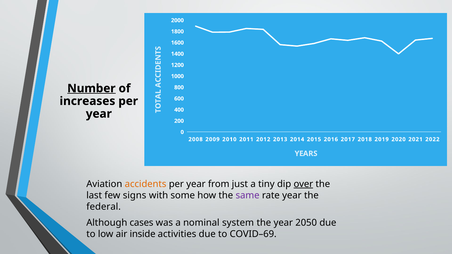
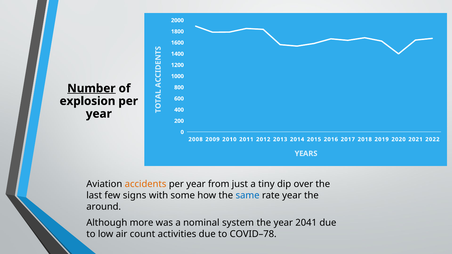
increases: increases -> explosion (88, 101)
over underline: present -> none (303, 184)
same colour: purple -> blue (248, 196)
federal: federal -> around (104, 207)
cases: cases -> more (141, 223)
2050: 2050 -> 2041 (306, 223)
inside: inside -> count (143, 234)
COVID–69: COVID–69 -> COVID–78 (253, 234)
